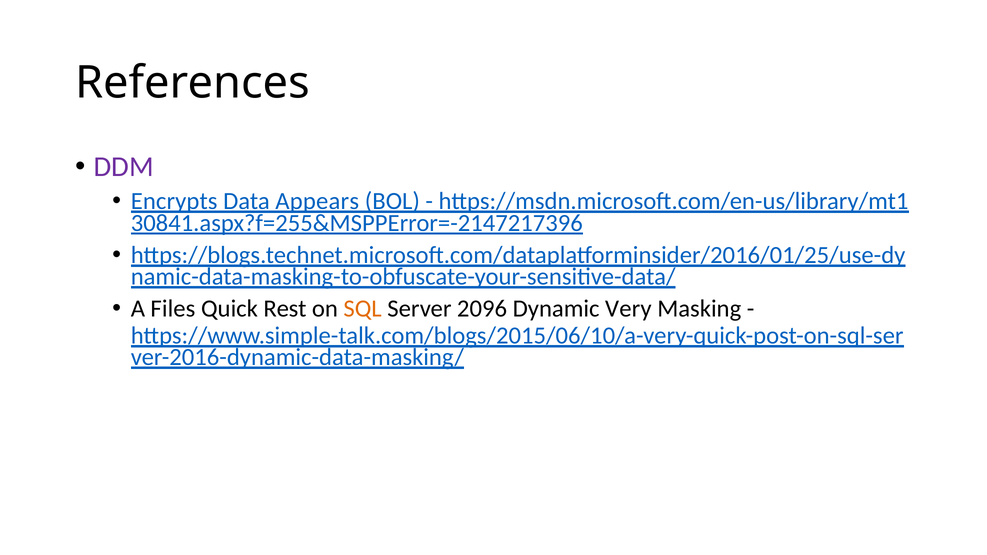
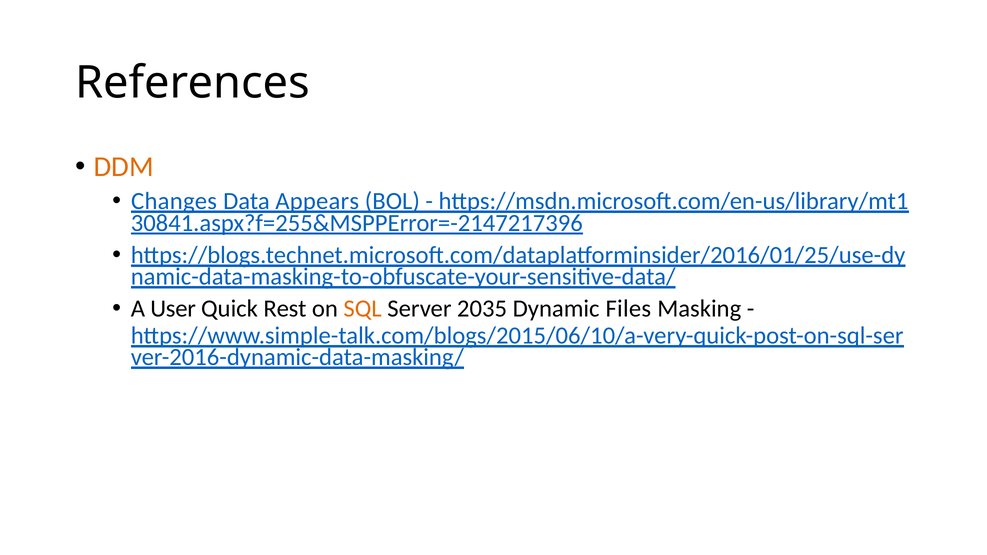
DDM colour: purple -> orange (124, 167)
Encrypts: Encrypts -> Changes (174, 201)
Files: Files -> User (173, 309)
2096: 2096 -> 2035 (482, 309)
Very: Very -> Files (628, 309)
